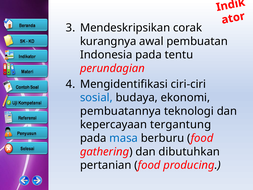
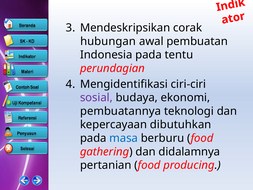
kurangnya: kurangnya -> hubungan (108, 41)
sosial colour: blue -> purple (96, 98)
tergantung: tergantung -> dibutuhkan (181, 125)
dibutuhkan: dibutuhkan -> didalamnya (189, 151)
